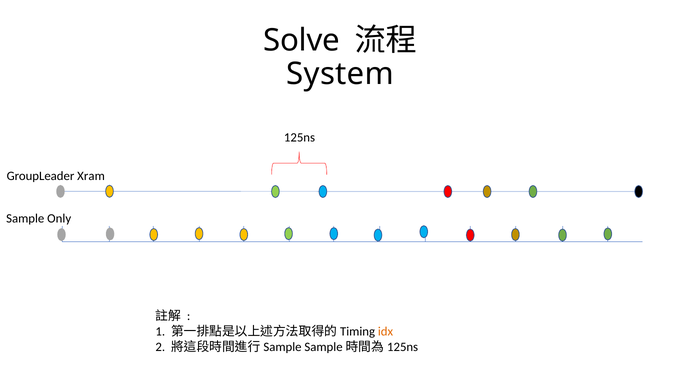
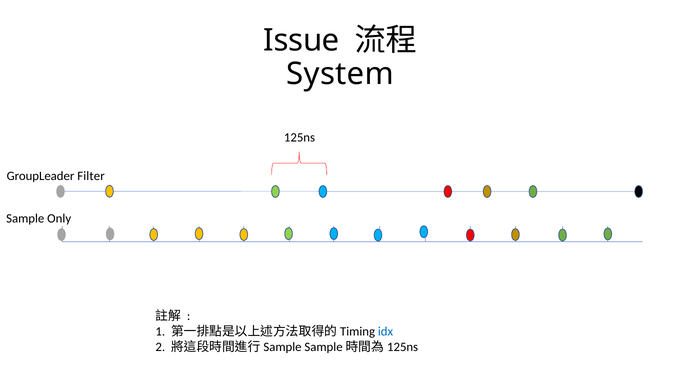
Solve: Solve -> Issue (302, 40)
Xram: Xram -> Filter (91, 176)
idx colour: orange -> blue (386, 332)
